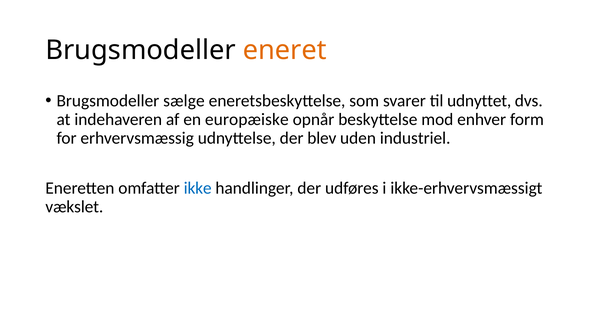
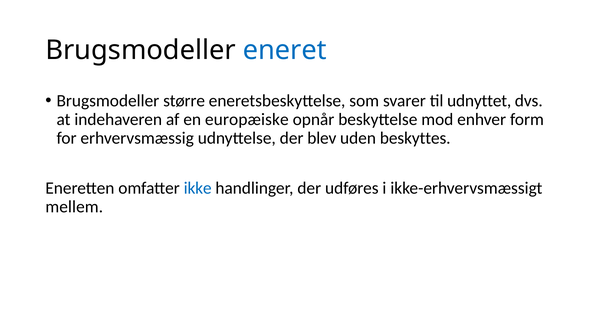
eneret colour: orange -> blue (285, 50)
sælge: sælge -> større (184, 101)
industriel: industriel -> beskyttes (415, 138)
vækslet: vækslet -> mellem (74, 207)
